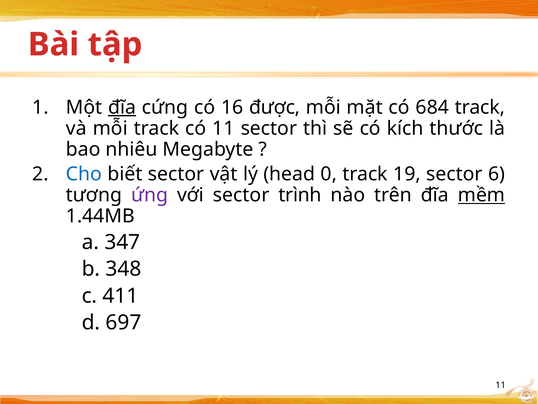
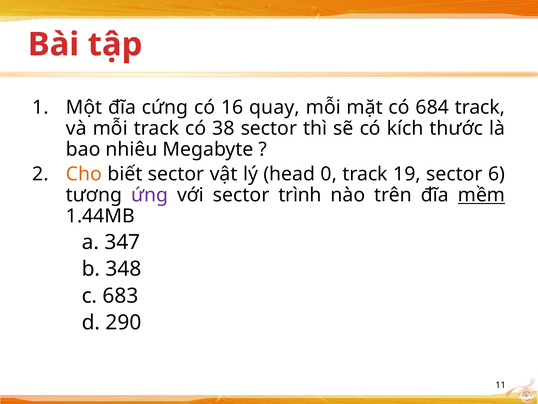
đĩa underline: present -> none (122, 107)
được: được -> quay (274, 107)
có 11: 11 -> 38 (223, 128)
Cho colour: blue -> orange (84, 174)
411: 411 -> 683 (121, 295)
697: 697 -> 290 (123, 322)
